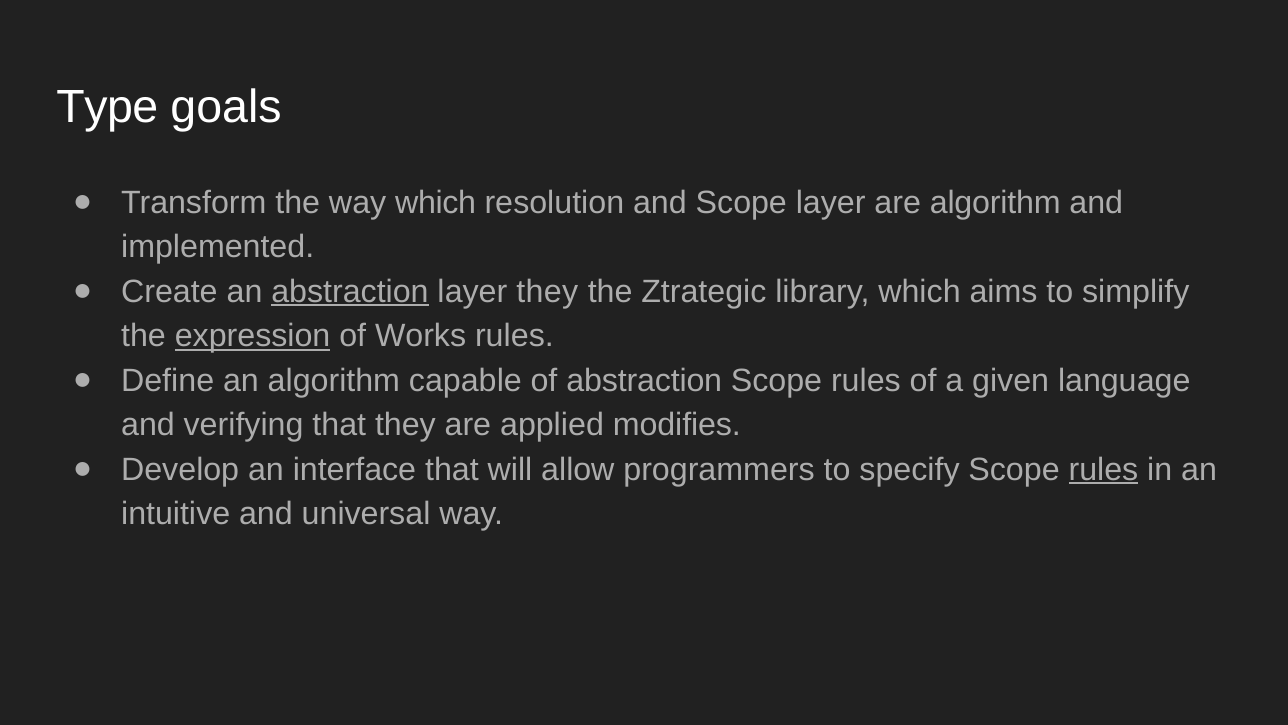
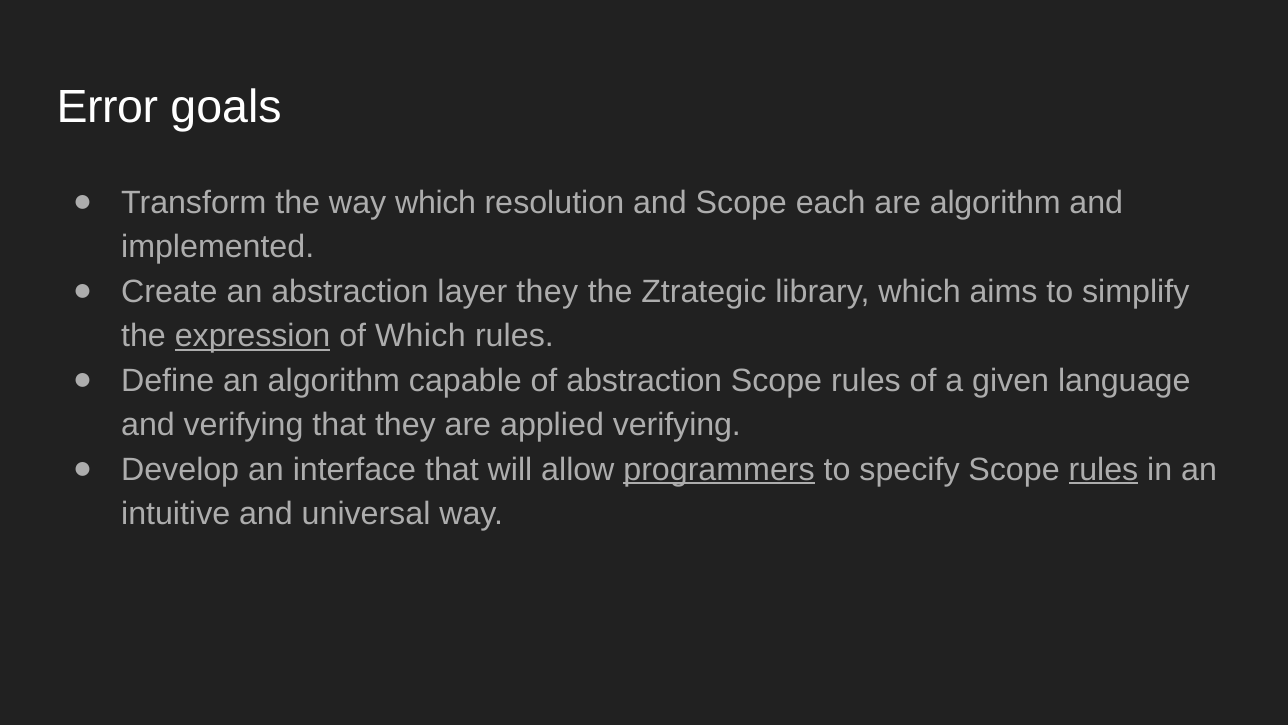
Type: Type -> Error (107, 107)
Scope layer: layer -> each (831, 203)
abstraction underline: present -> none (350, 291)
of Works: Works -> Which (420, 336)
applied modifies: modifies -> verifying (677, 425)
programmers underline: none -> present (719, 469)
